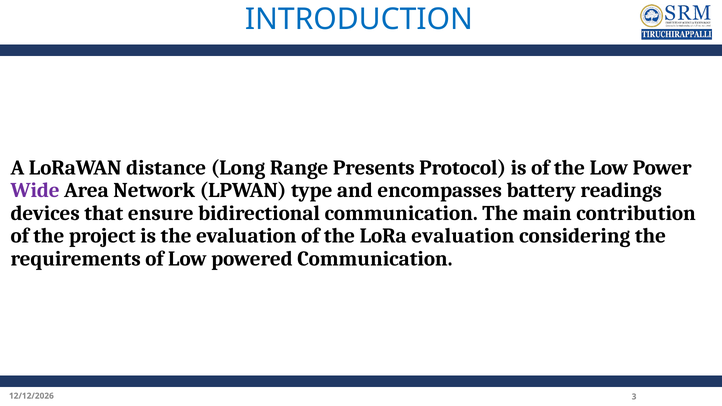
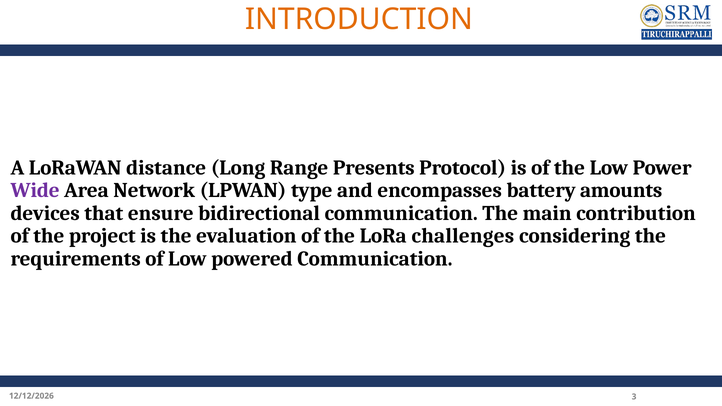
INTRODUCTION colour: blue -> orange (359, 19)
readings: readings -> amounts (621, 190)
LoRa evaluation: evaluation -> challenges (463, 236)
